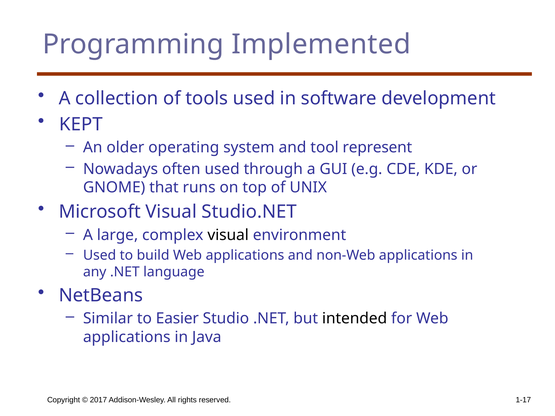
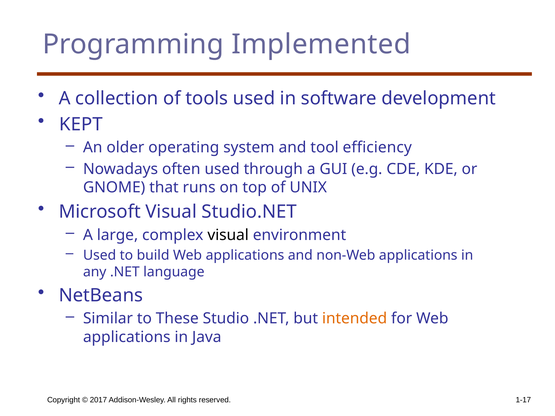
represent: represent -> efficiency (377, 148)
Easier: Easier -> These (177, 319)
intended colour: black -> orange (355, 319)
